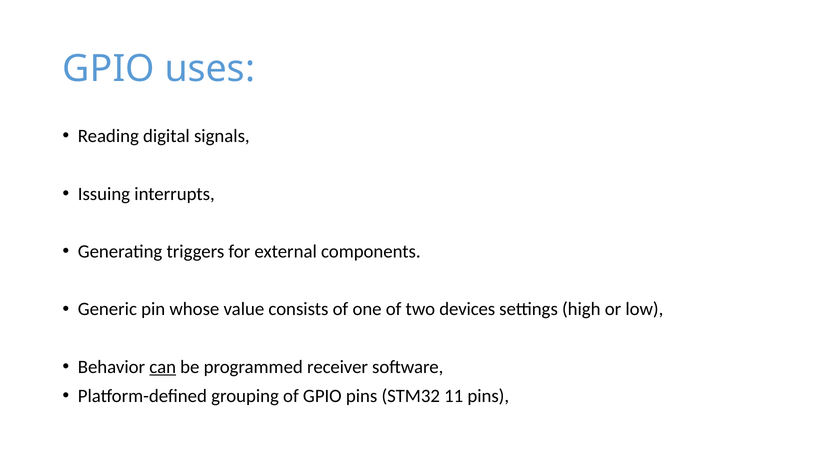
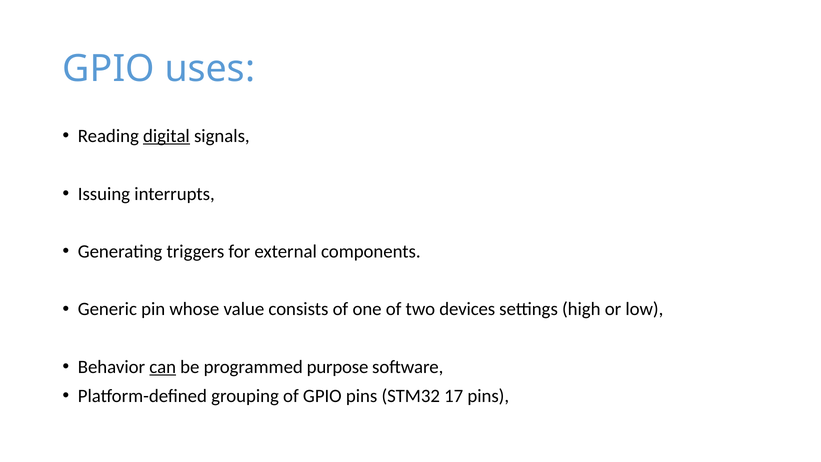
digital underline: none -> present (166, 136)
receiver: receiver -> purpose (338, 367)
11: 11 -> 17 (454, 396)
